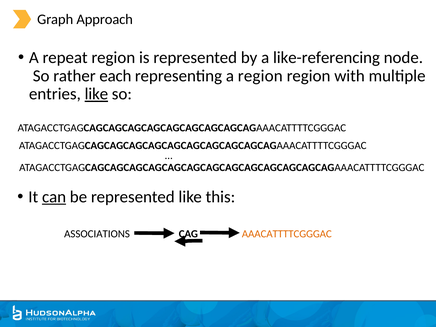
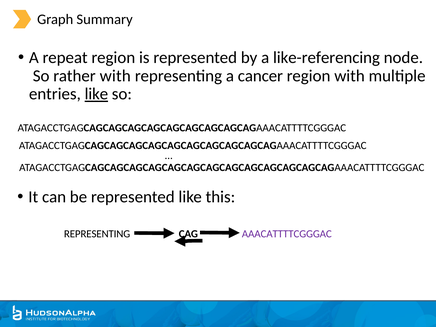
Approach: Approach -> Summary (105, 19)
rather each: each -> with (115, 76)
a region: region -> cancer (260, 76)
can underline: present -> none (54, 197)
ASSOCIATIONS: ASSOCIATIONS -> REPRESENTING (97, 234)
AAACATTTTCGGGAC colour: orange -> purple (287, 234)
